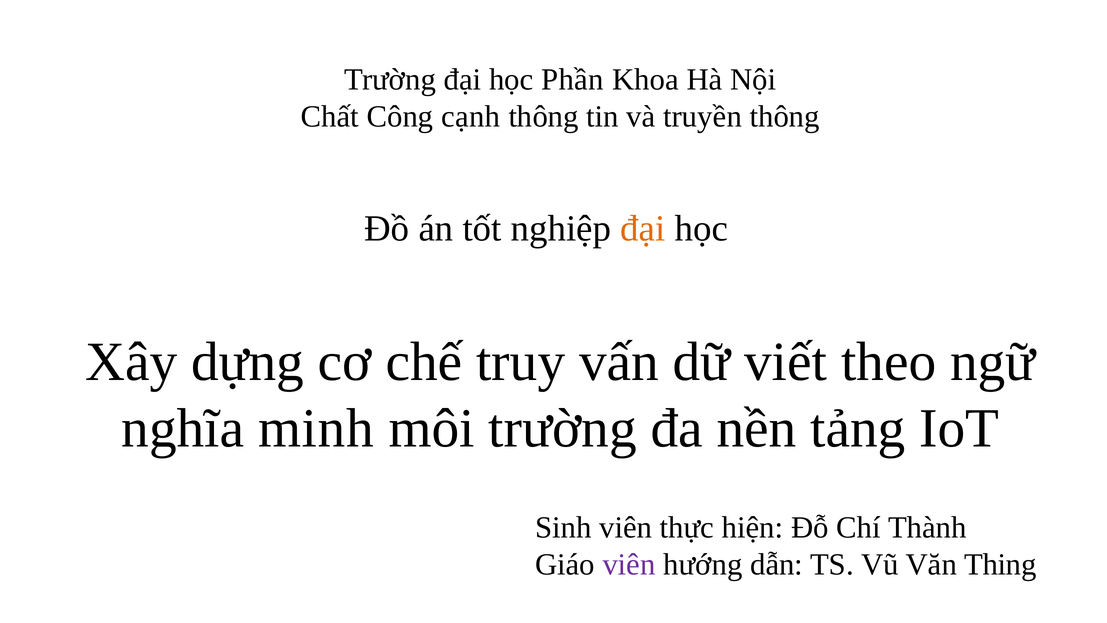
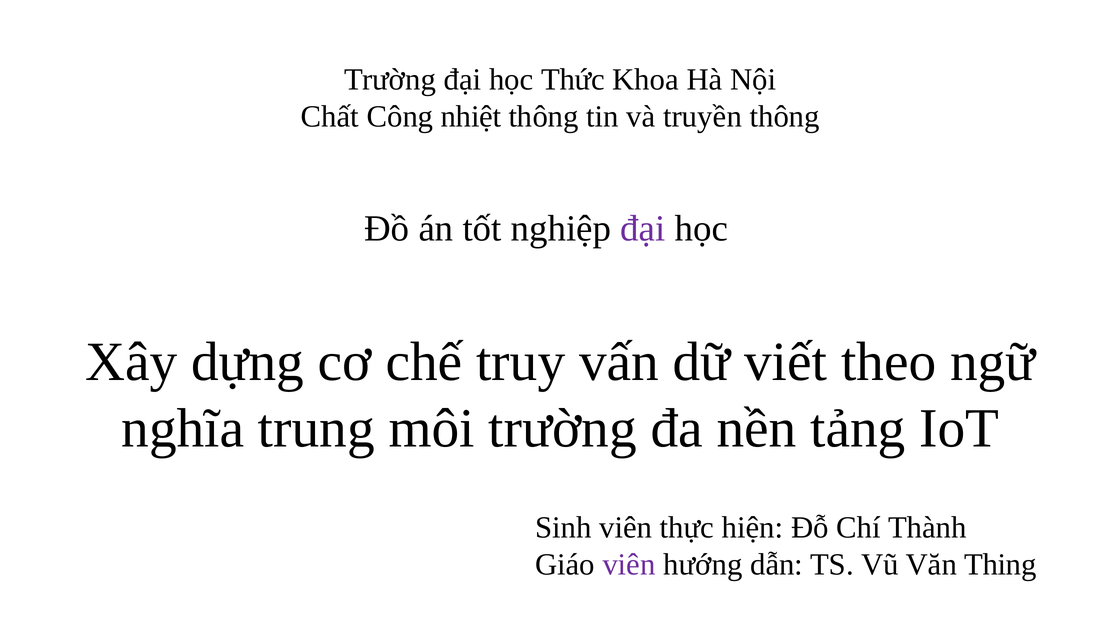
Phần: Phần -> Thức (573, 80)
cạnh: cạnh -> nhiệt (471, 116)
đại colour: orange -> purple (643, 228)
minh: minh -> trung (316, 428)
